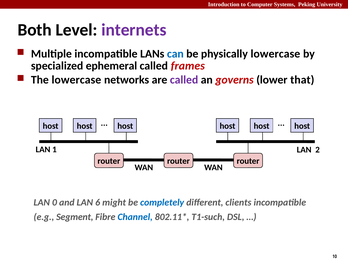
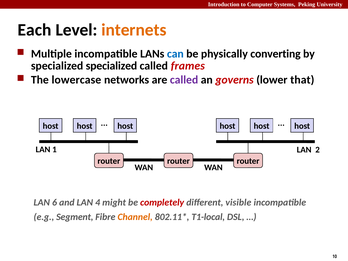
Both: Both -> Each (35, 30)
internets colour: purple -> orange (134, 30)
physically lowercase: lowercase -> converting (275, 54)
specialized ephemeral: ephemeral -> specialized (111, 66)
0: 0 -> 6 (55, 202)
6: 6 -> 4 (98, 202)
completely colour: blue -> red (162, 202)
clients: clients -> visible (238, 202)
Channel colour: blue -> orange (135, 217)
T1-such: T1-such -> T1-local (208, 217)
